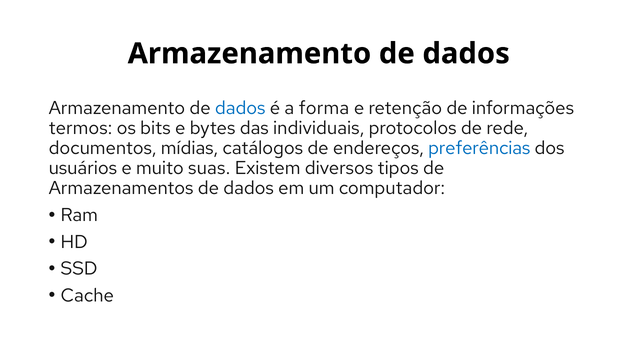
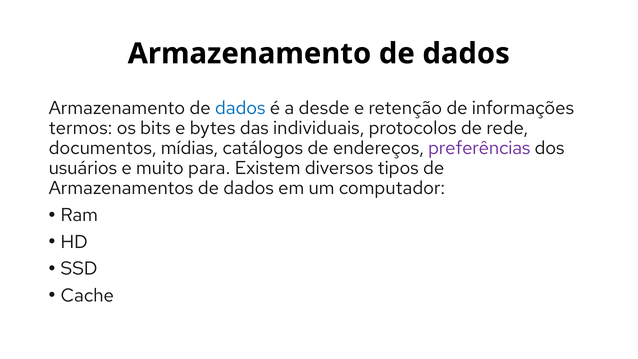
forma: forma -> desde (324, 108)
preferências colour: blue -> purple (479, 148)
suas: suas -> para (209, 168)
